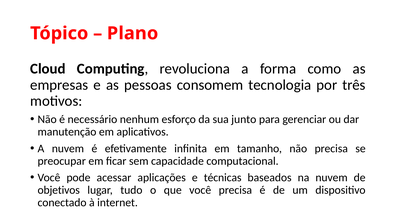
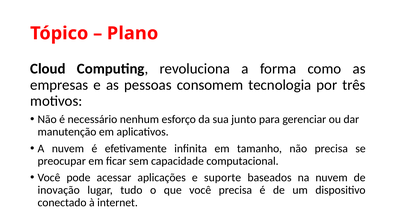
técnicas: técnicas -> suporte (223, 177)
objetivos: objetivos -> inovação (59, 190)
